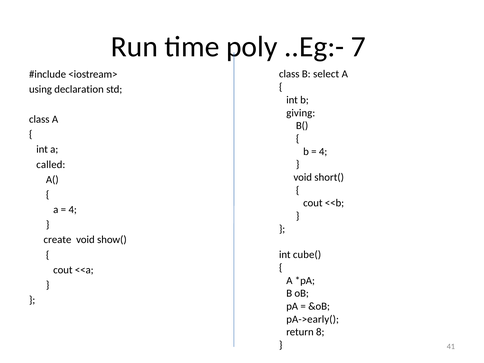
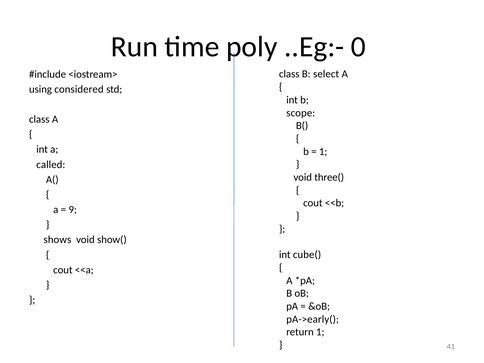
7: 7 -> 0 (358, 47)
declaration: declaration -> considered (79, 89)
giving: giving -> scope (301, 113)
4: 4 -> 1 (323, 152)
short(: short( -> three( (329, 177)
4: 4 -> 9 (73, 210)
create: create -> shows (57, 240)
return 8: 8 -> 1 (320, 332)
